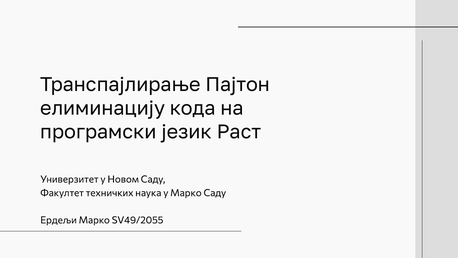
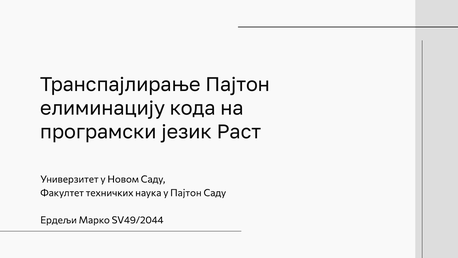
у Марко: Марко -> Пајтон (186, 193)
SV49/2055: SV49/2055 -> SV49/2044 (138, 220)
